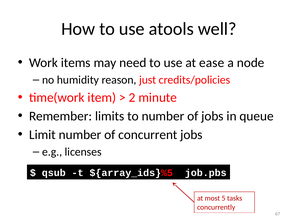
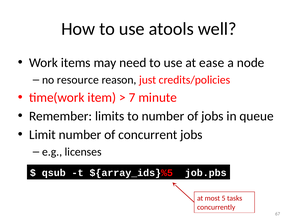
humidity: humidity -> resource (78, 80)
2: 2 -> 7 (132, 97)
